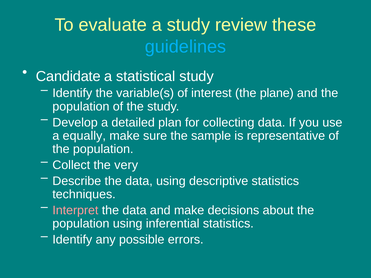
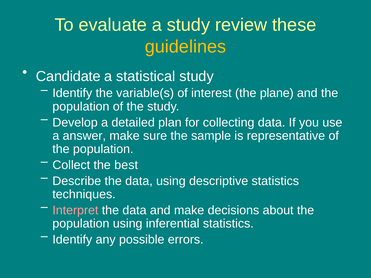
guidelines colour: light blue -> yellow (185, 47)
equally: equally -> answer (84, 136)
very: very -> best (126, 165)
